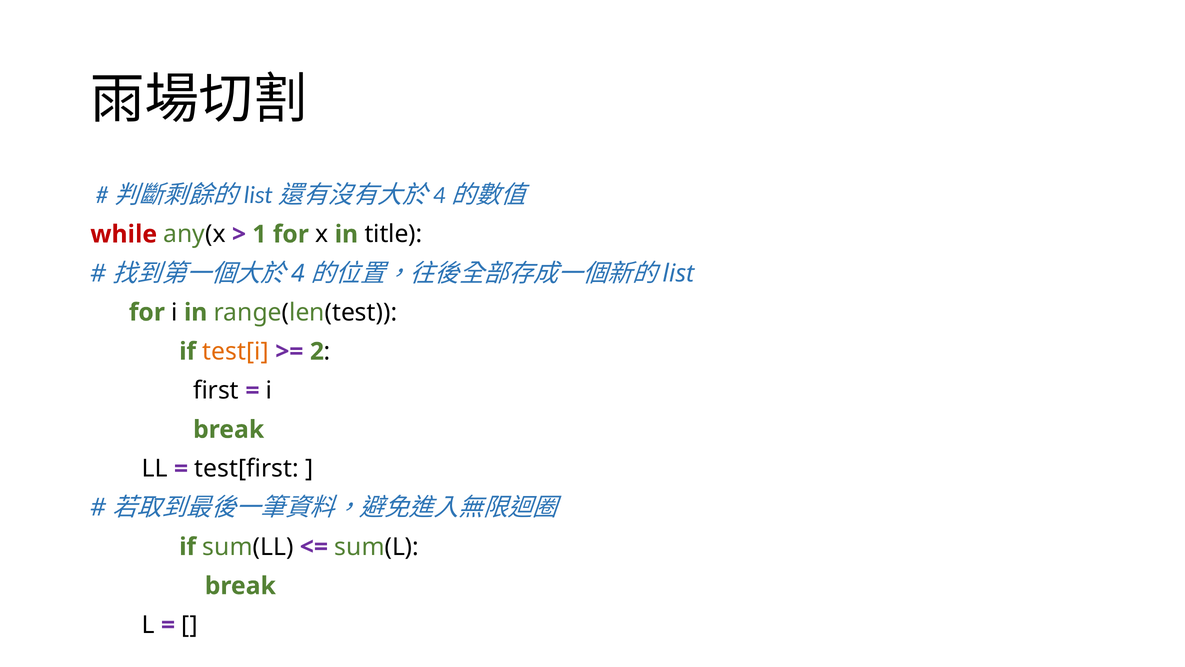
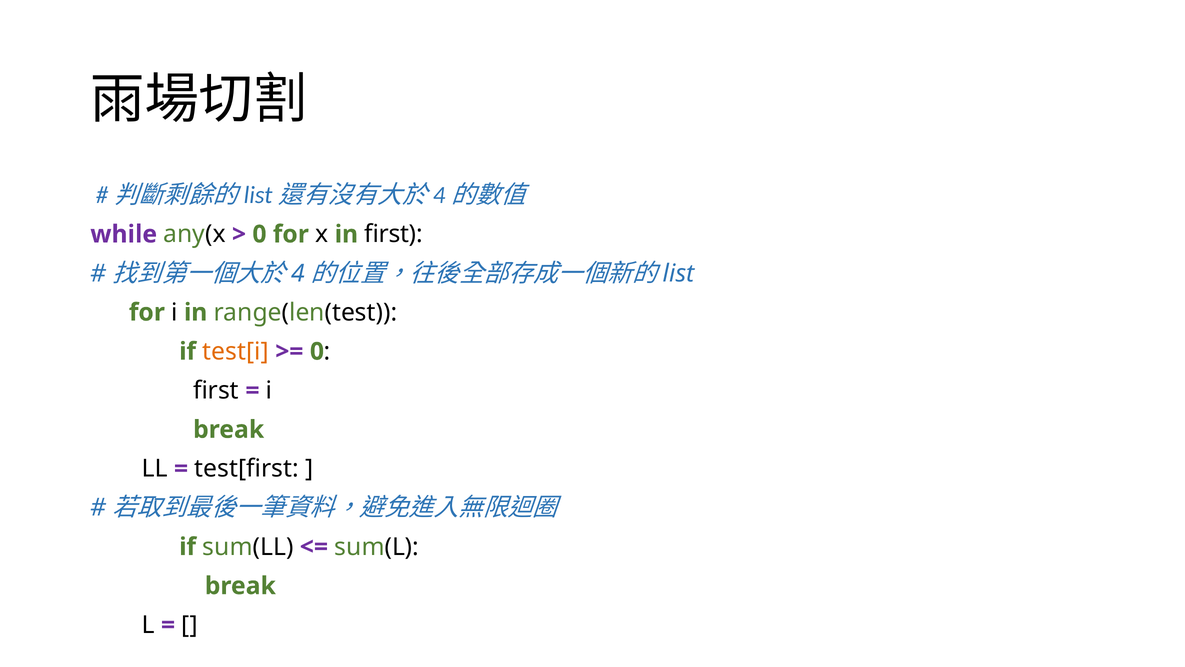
while colour: red -> purple (124, 234)
1: 1 -> 0 (259, 234)
in title: title -> first (394, 234)
2: 2 -> 0 (317, 351)
